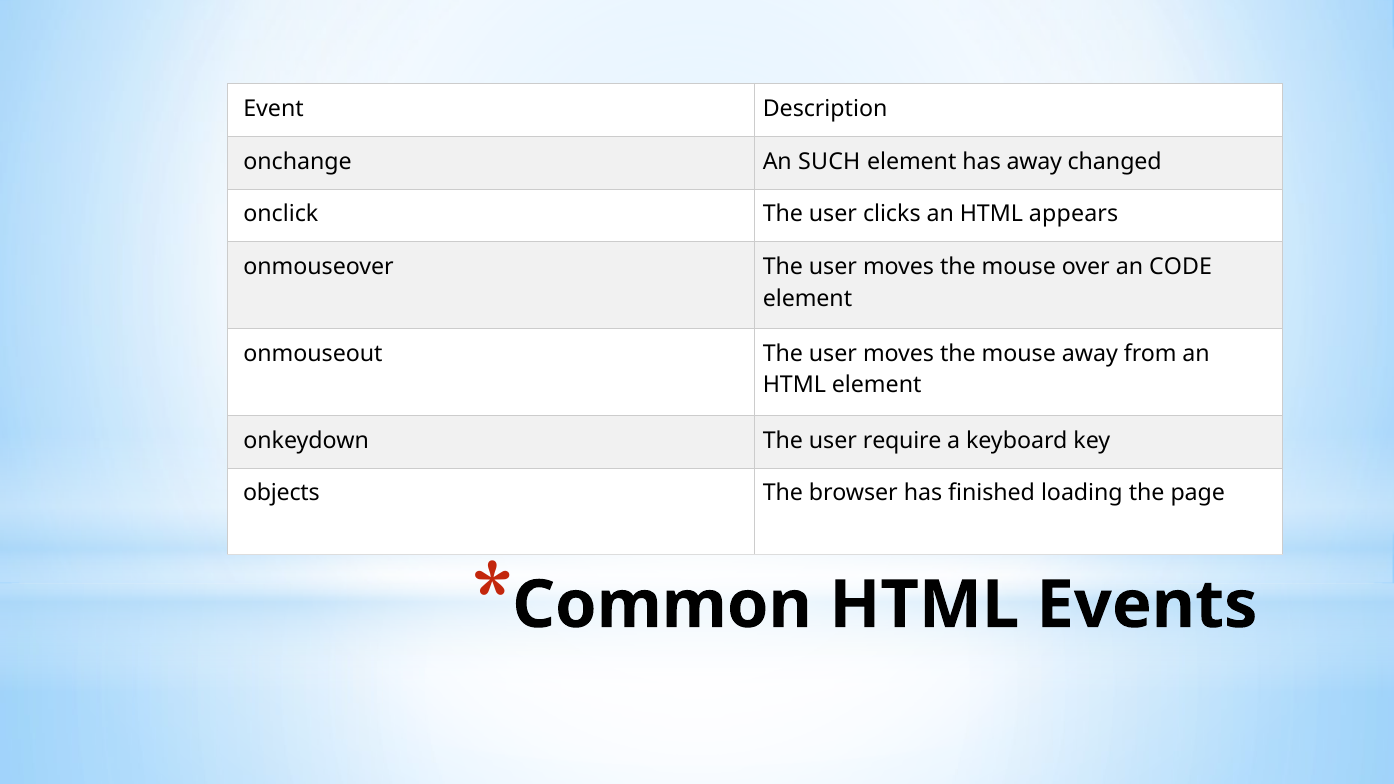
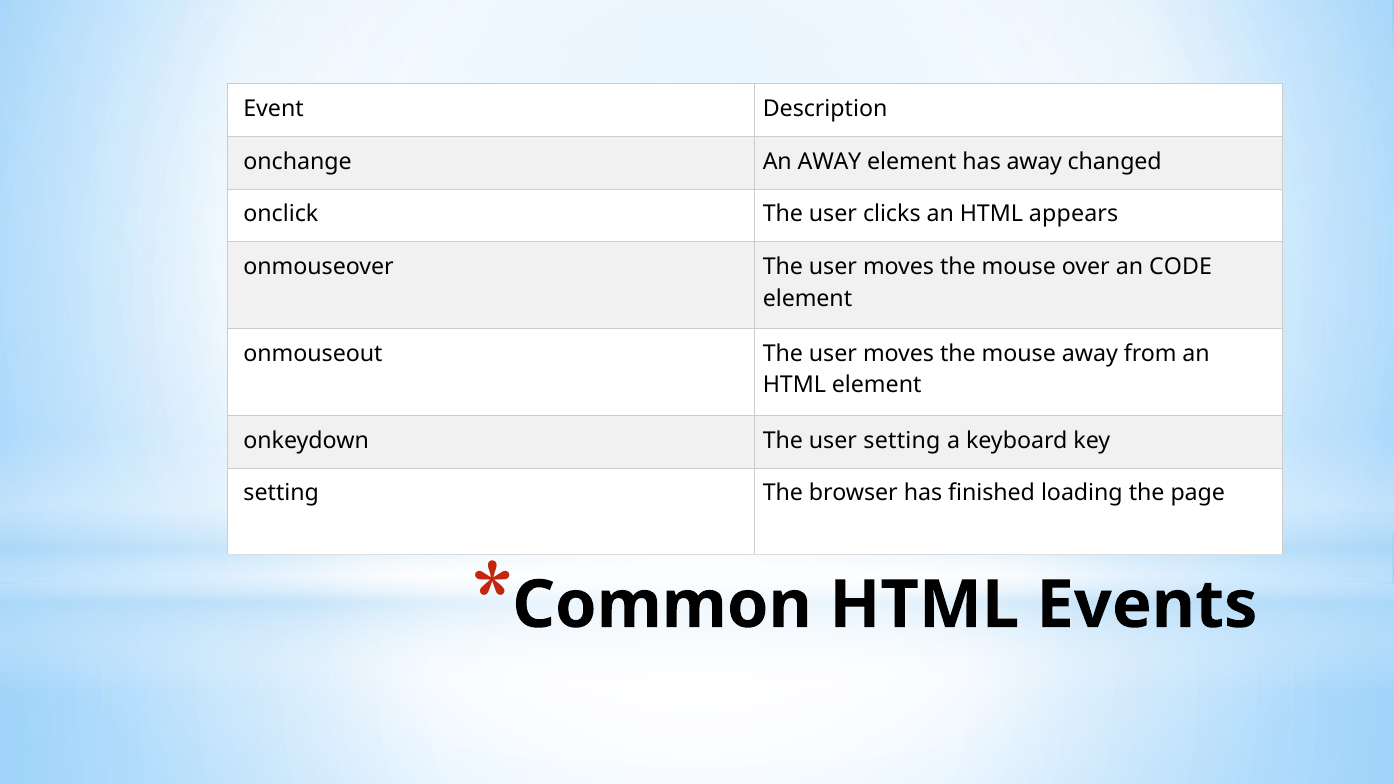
An SUCH: SUCH -> AWAY (830, 161)
user require: require -> setting (902, 440)
objects: objects -> setting (281, 493)
